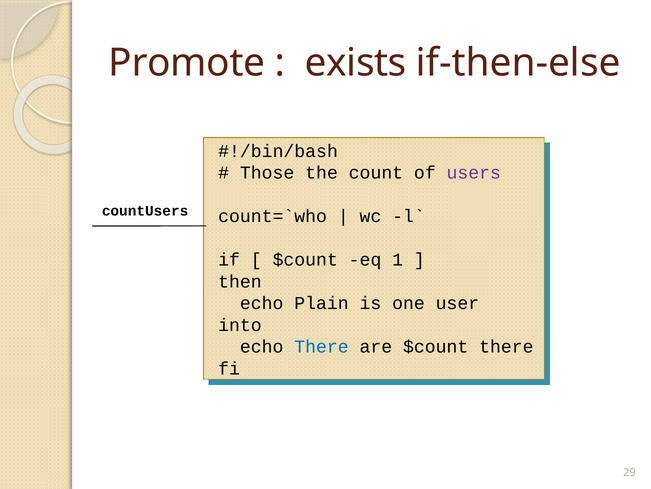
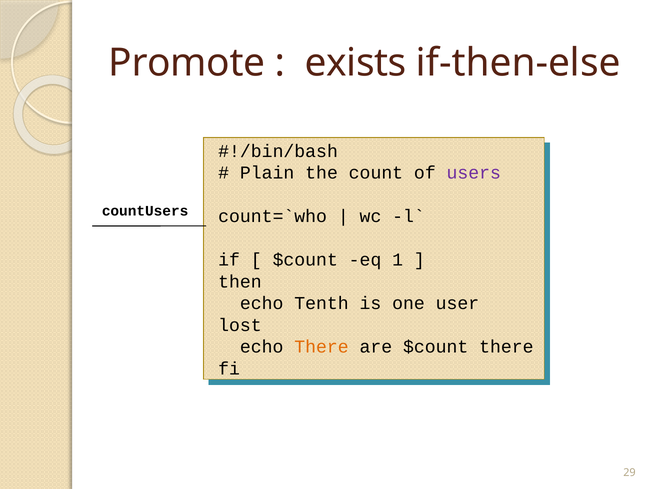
Those: Those -> Plain (267, 173)
Plain: Plain -> Tenth (321, 303)
into: into -> lost (240, 325)
There colour: blue -> orange (321, 346)
